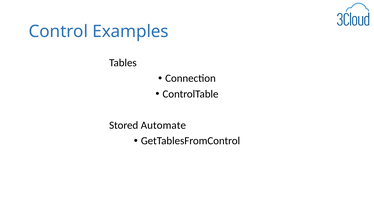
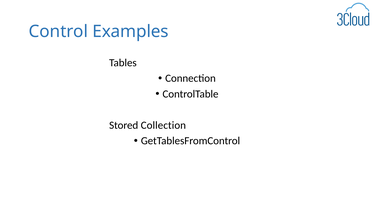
Automate: Automate -> Collection (163, 125)
